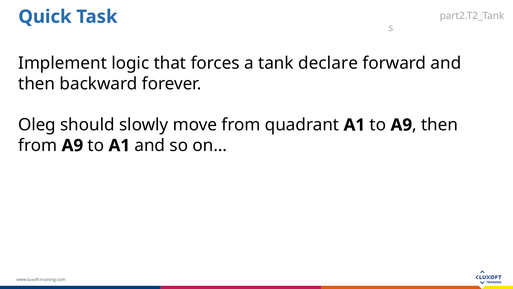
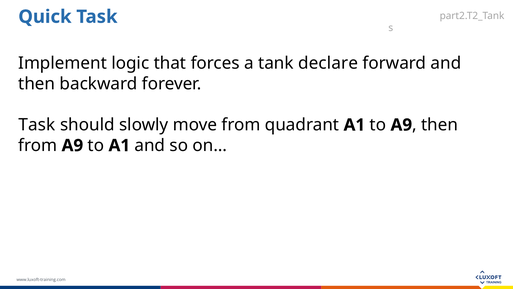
Oleg: Oleg -> Task (37, 125)
